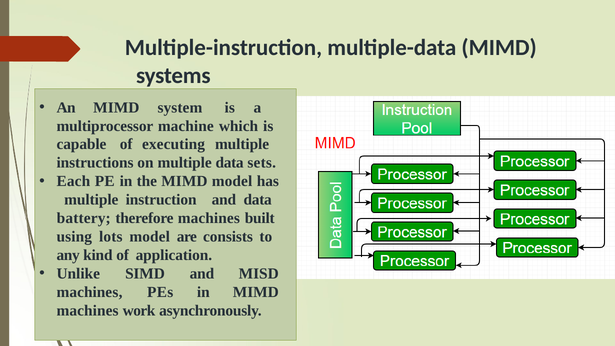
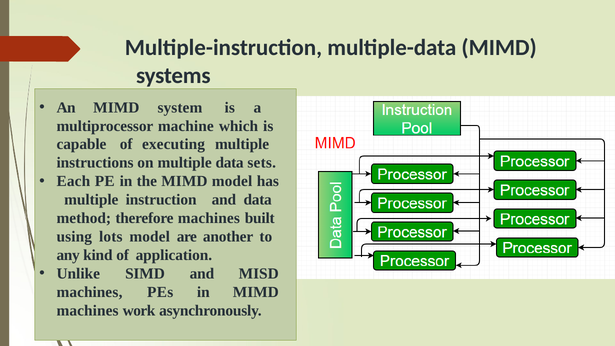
battery: battery -> method (84, 218)
consists: consists -> another (228, 237)
